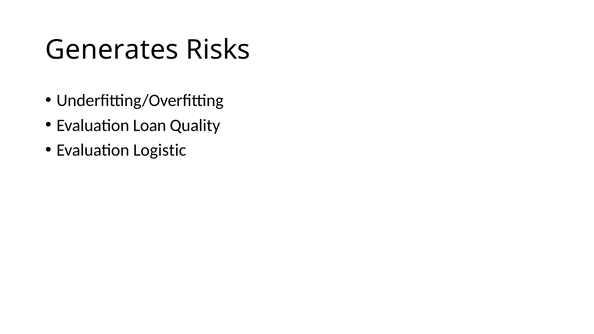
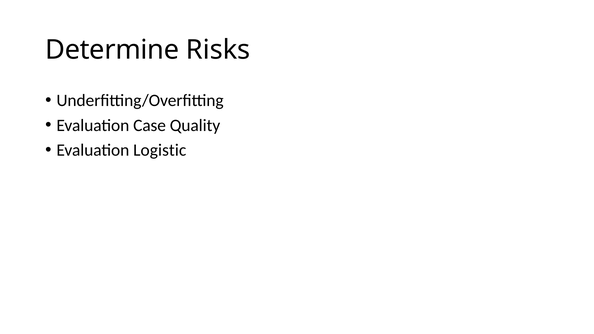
Generates: Generates -> Determine (112, 50)
Loan: Loan -> Case (150, 125)
